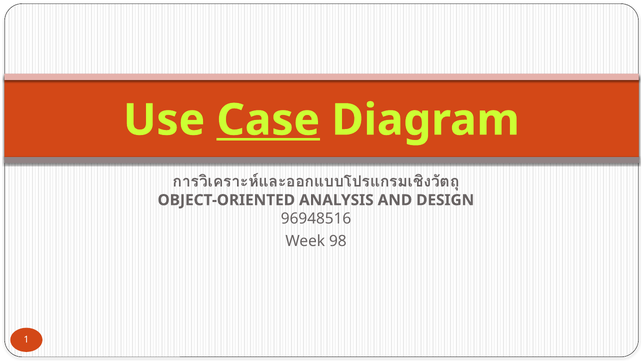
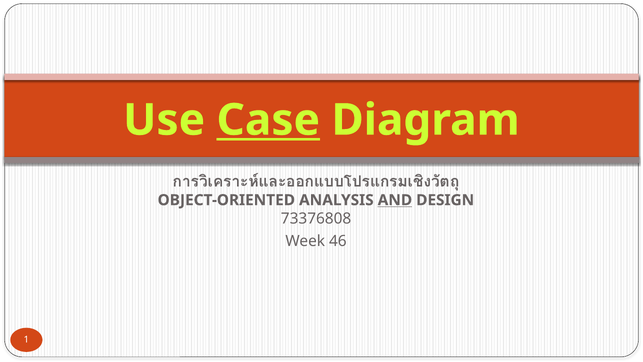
AND underline: none -> present (395, 200)
96948516: 96948516 -> 73376808 (316, 218)
98: 98 -> 46 (338, 241)
